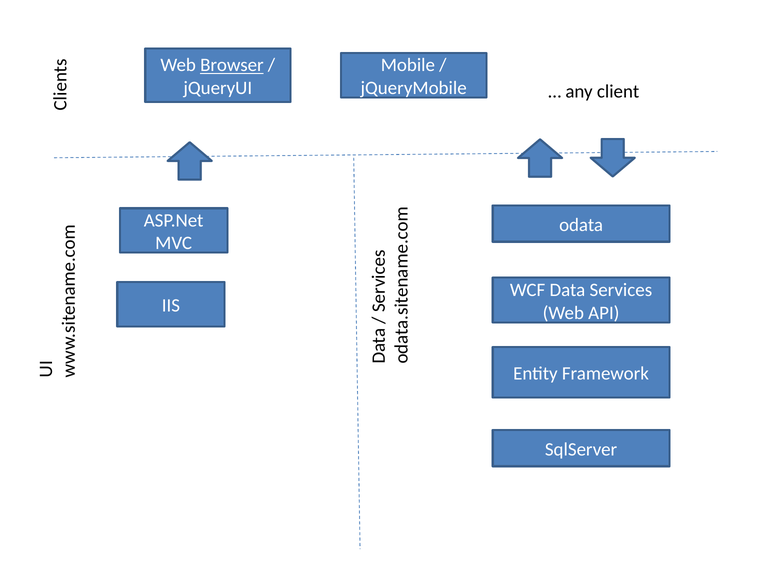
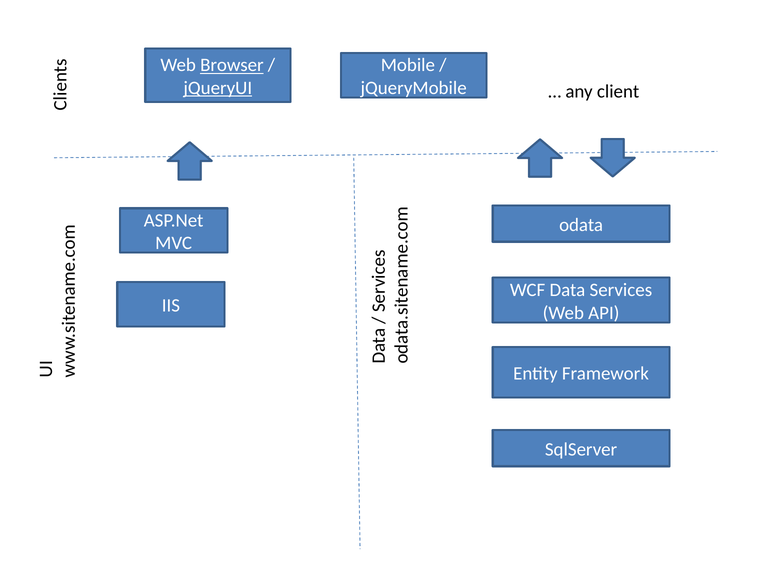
jQueryUI underline: none -> present (218, 88)
